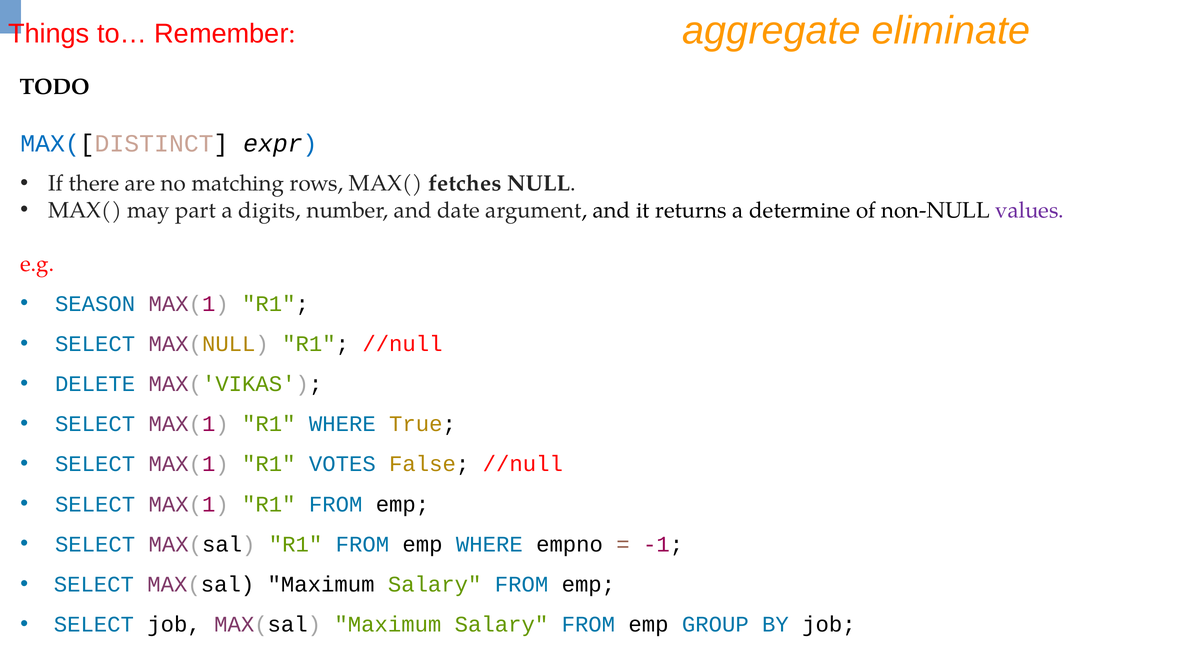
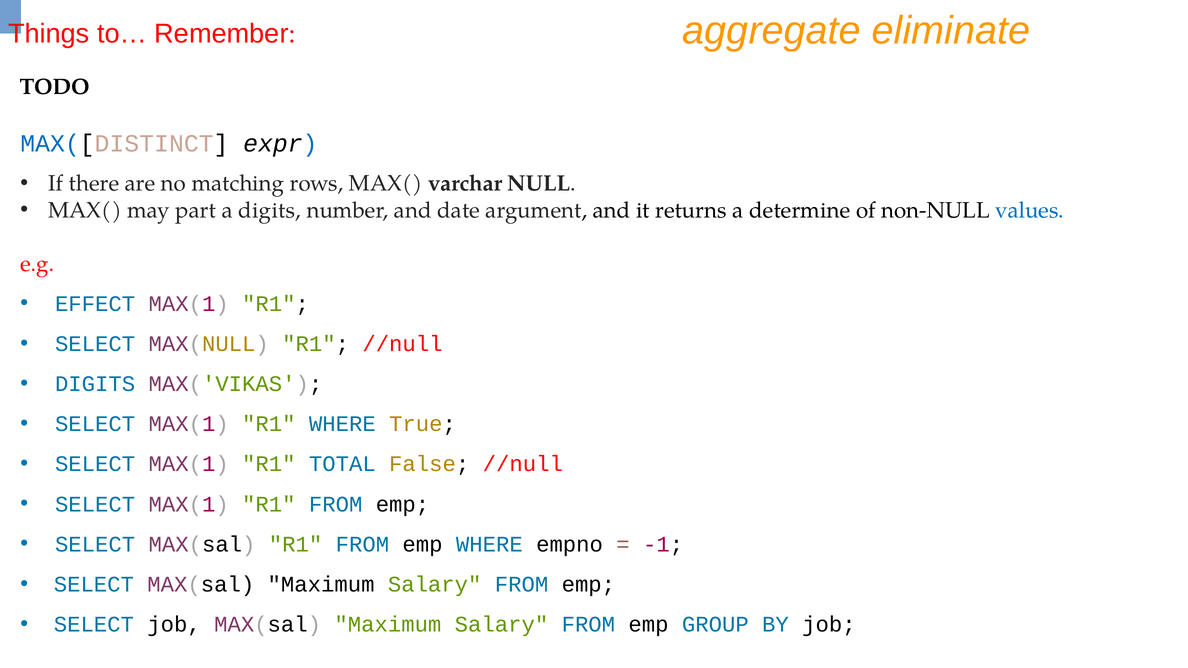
fetches: fetches -> varchar (465, 184)
values colour: purple -> blue (1030, 210)
SEASON: SEASON -> EFFECT (95, 304)
DELETE: DELETE -> DIGITS (95, 384)
VOTES: VOTES -> TOTAL (342, 464)
